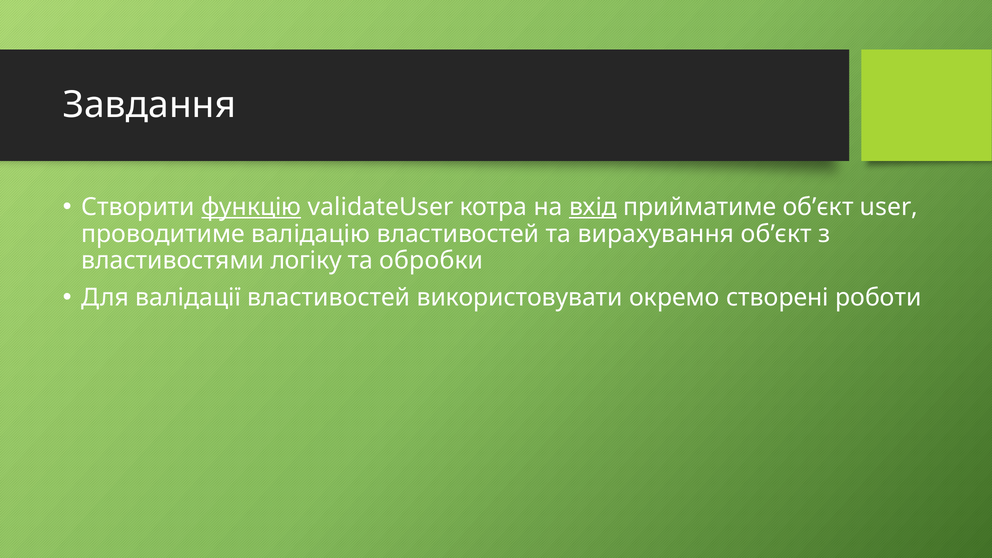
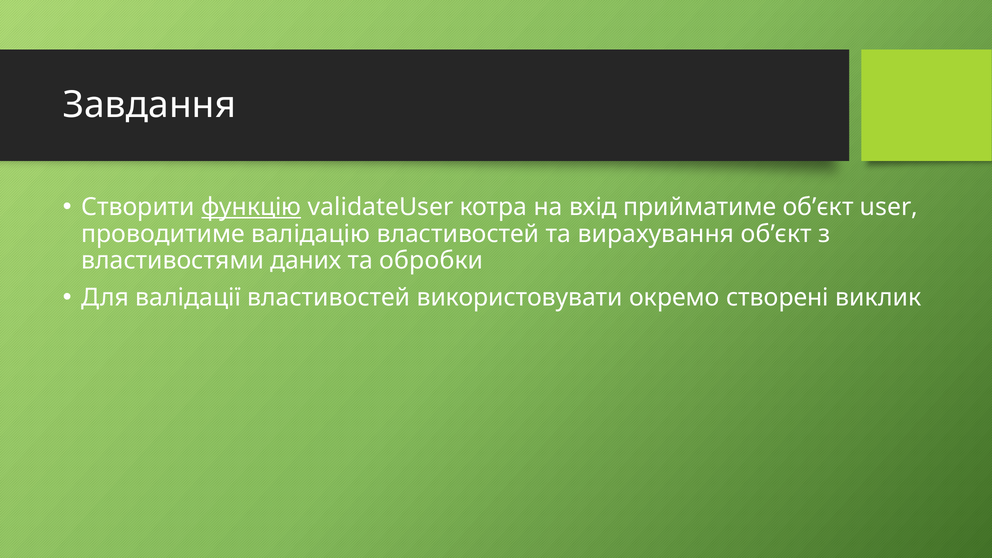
вхід underline: present -> none (593, 207)
логіку: логіку -> даних (306, 261)
роботи: роботи -> виклик (878, 298)
